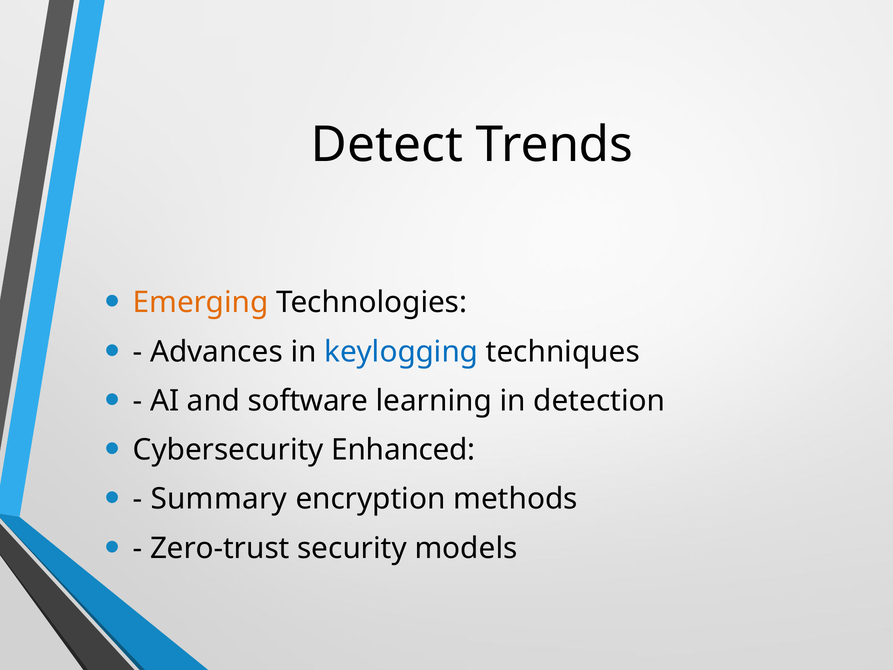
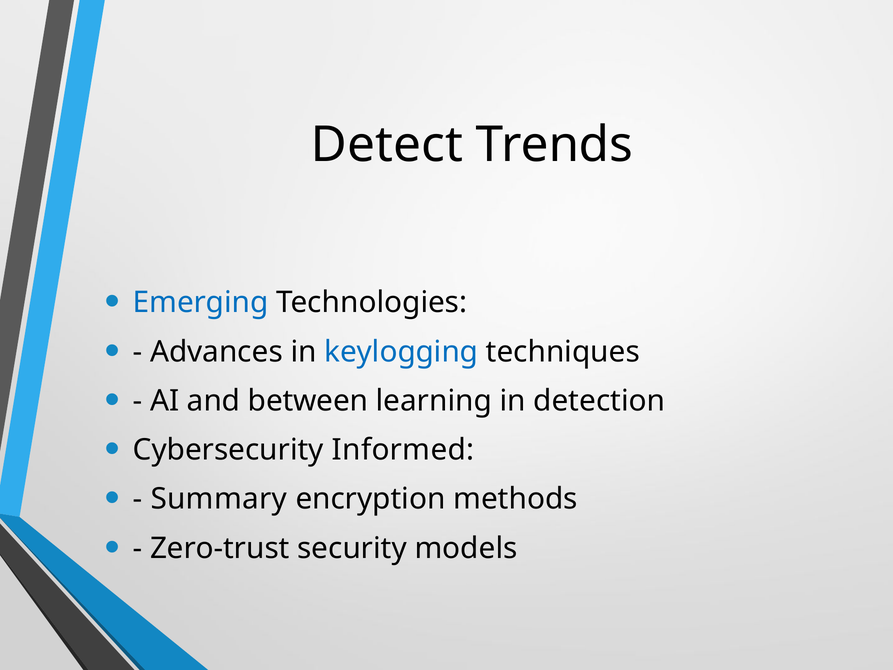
Emerging colour: orange -> blue (201, 302)
software: software -> between (308, 401)
Enhanced: Enhanced -> Informed (403, 450)
